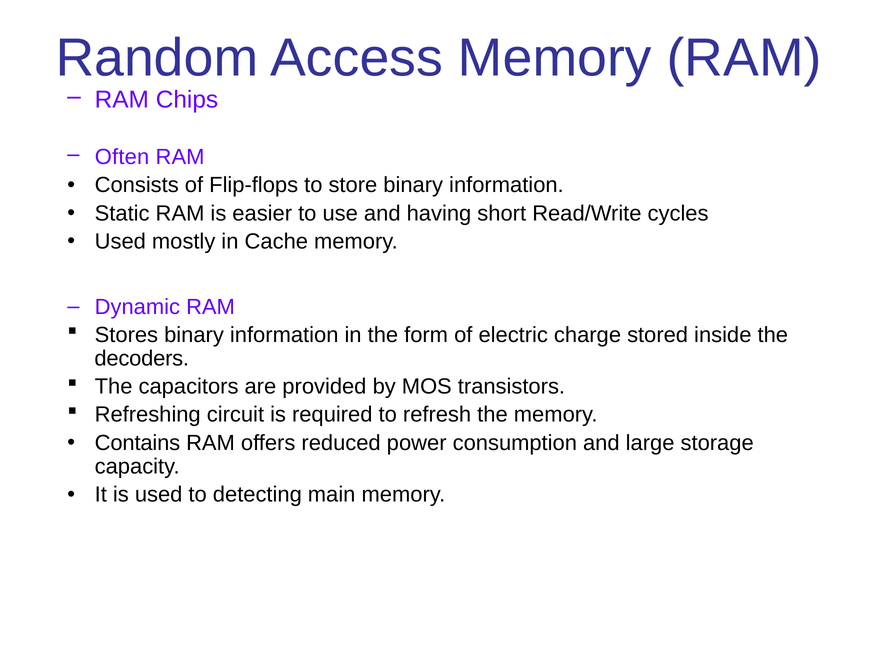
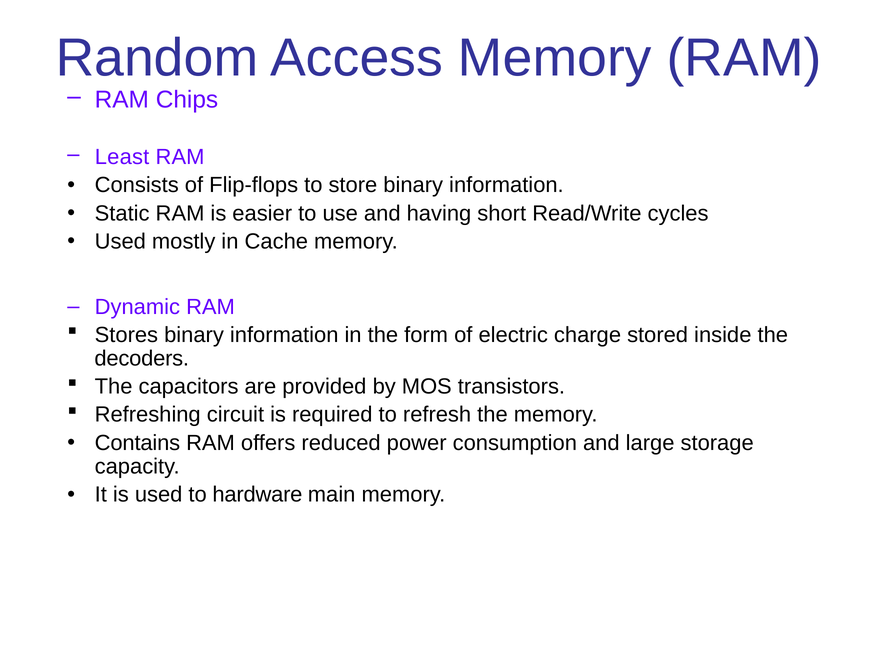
Often: Often -> Least (122, 157)
detecting: detecting -> hardware (257, 495)
